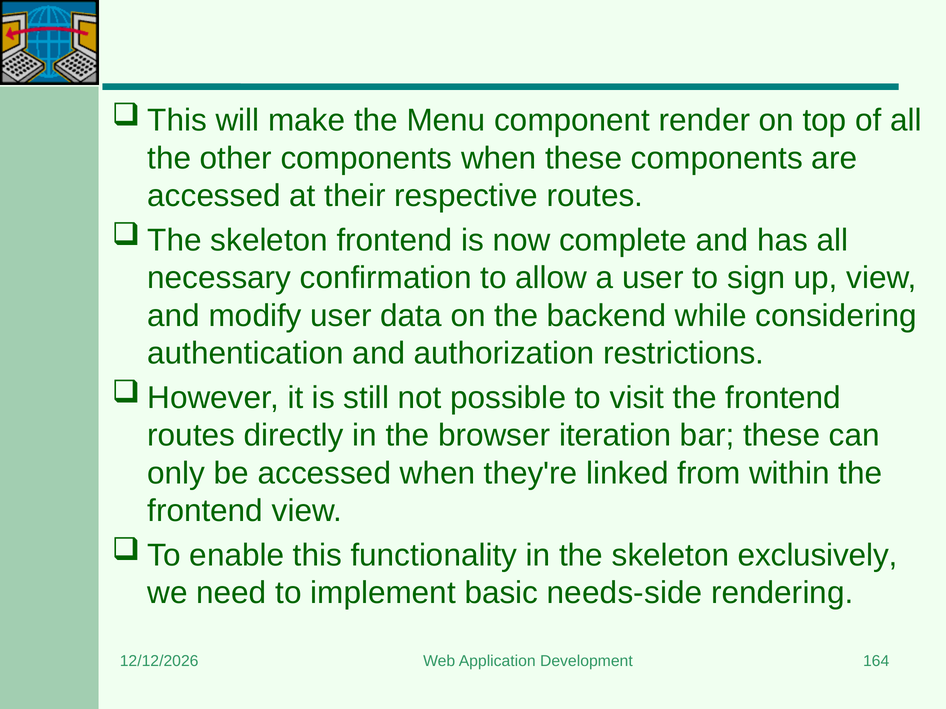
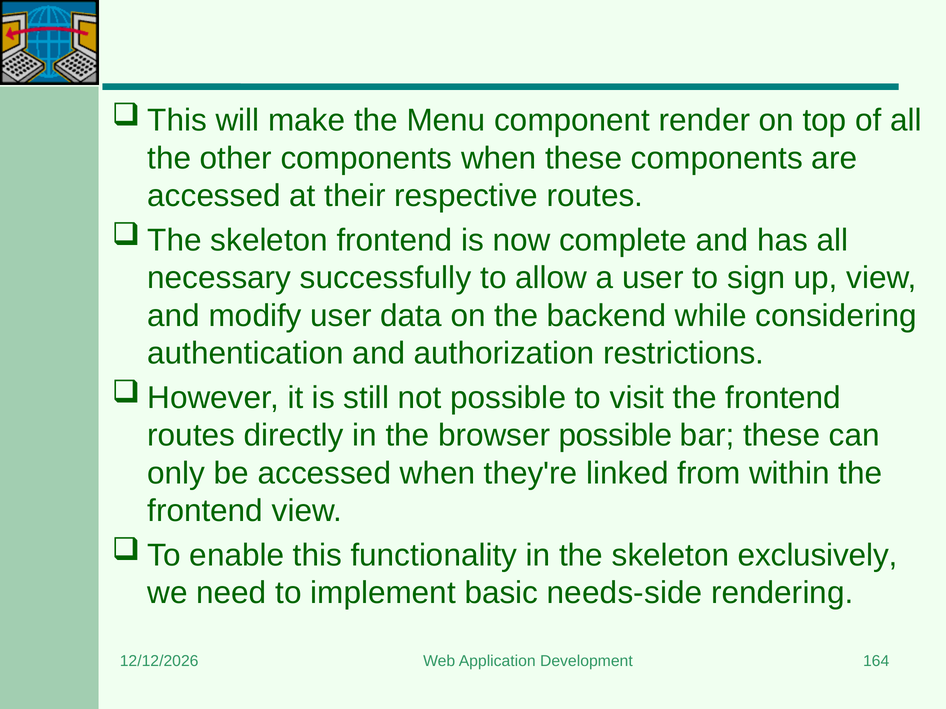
confirmation: confirmation -> successfully (386, 278)
browser iteration: iteration -> possible (615, 436)
